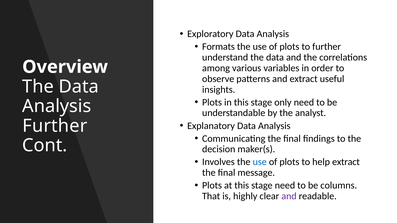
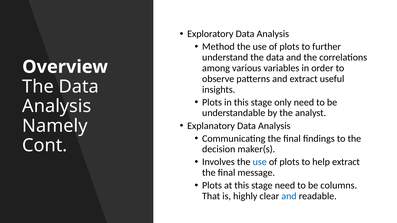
Formats: Formats -> Method (218, 47)
Further: Further -> Namely (55, 126)
and colour: purple -> blue (289, 196)
